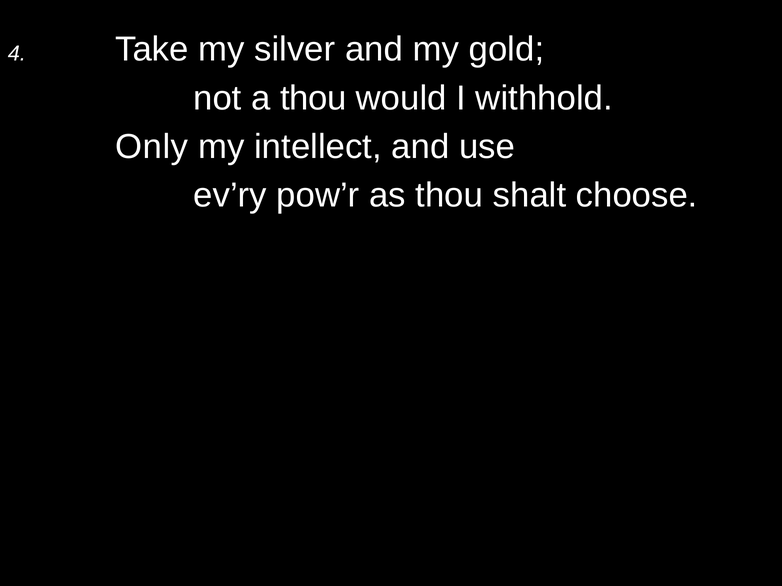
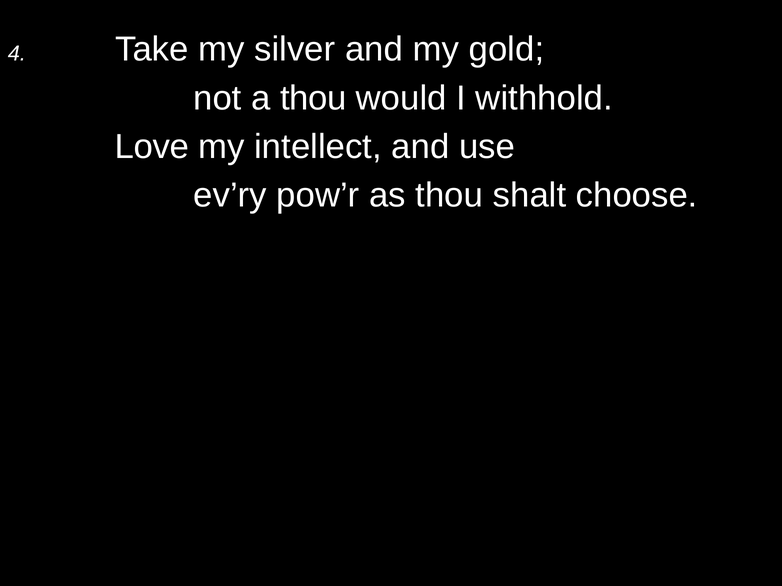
Only: Only -> Love (152, 147)
